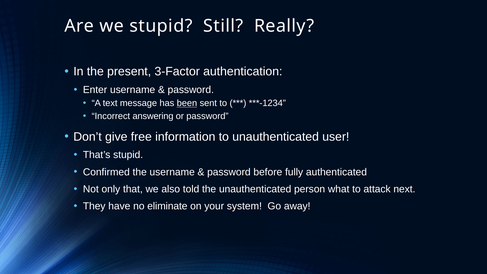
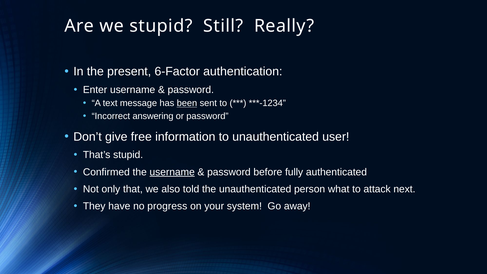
3-Factor: 3-Factor -> 6-Factor (177, 72)
username underline: none -> present (172, 172)
eliminate: eliminate -> progress (167, 206)
